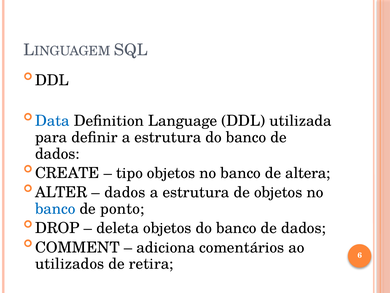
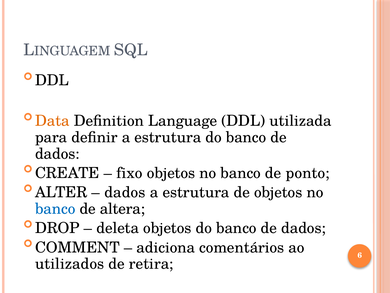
Data colour: blue -> orange (52, 121)
tipo: tipo -> fixo (129, 173)
altera: altera -> ponto (308, 173)
ponto: ponto -> altera (122, 209)
